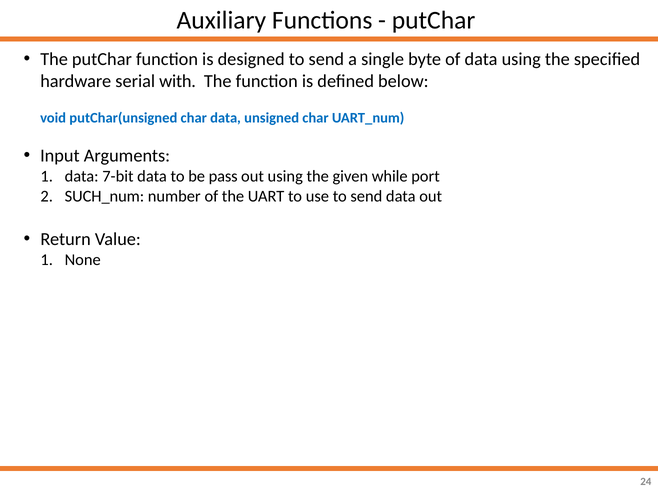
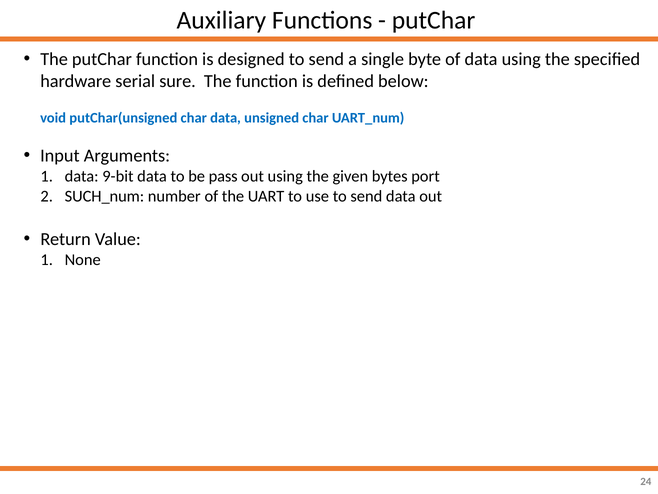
with: with -> sure (178, 81)
7-bit: 7-bit -> 9-bit (118, 176)
while: while -> bytes (390, 176)
